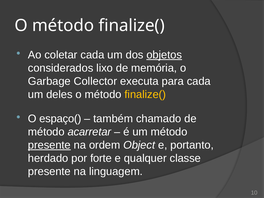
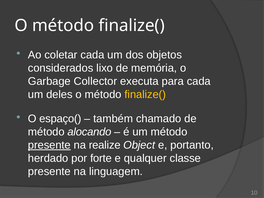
objetos underline: present -> none (164, 55)
acarretar: acarretar -> alocando (89, 132)
ordem: ordem -> realize (105, 145)
